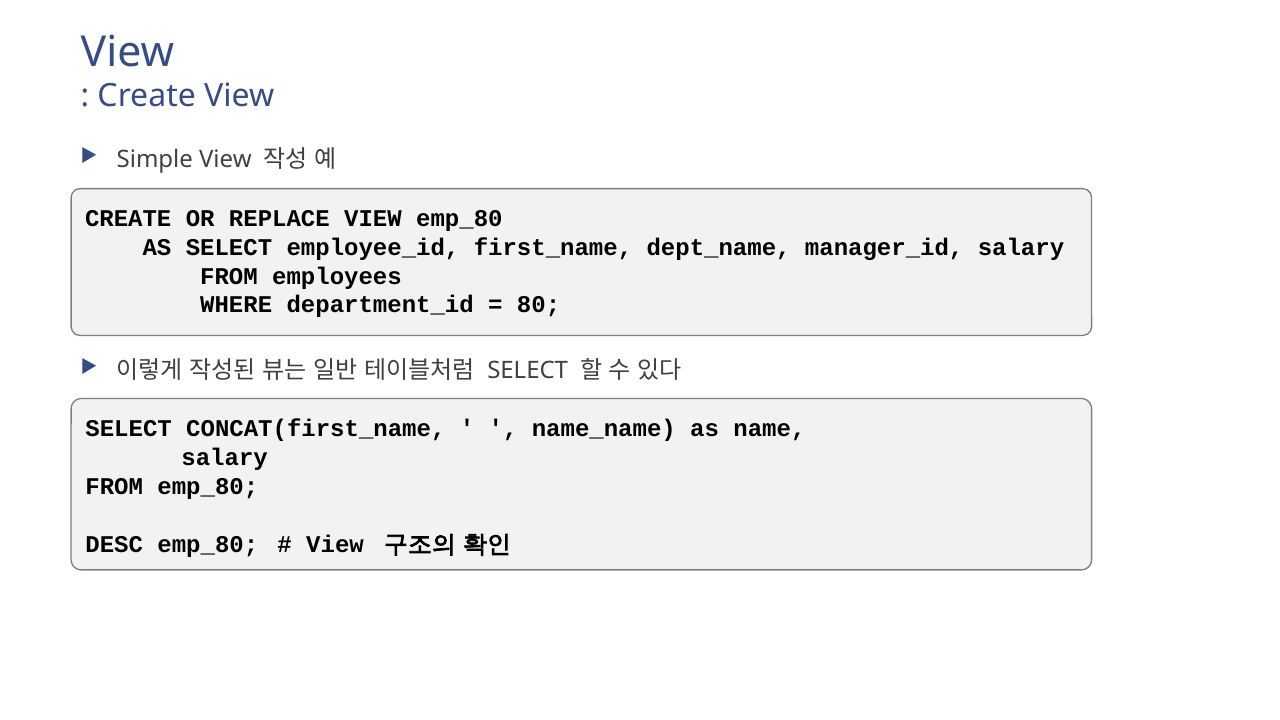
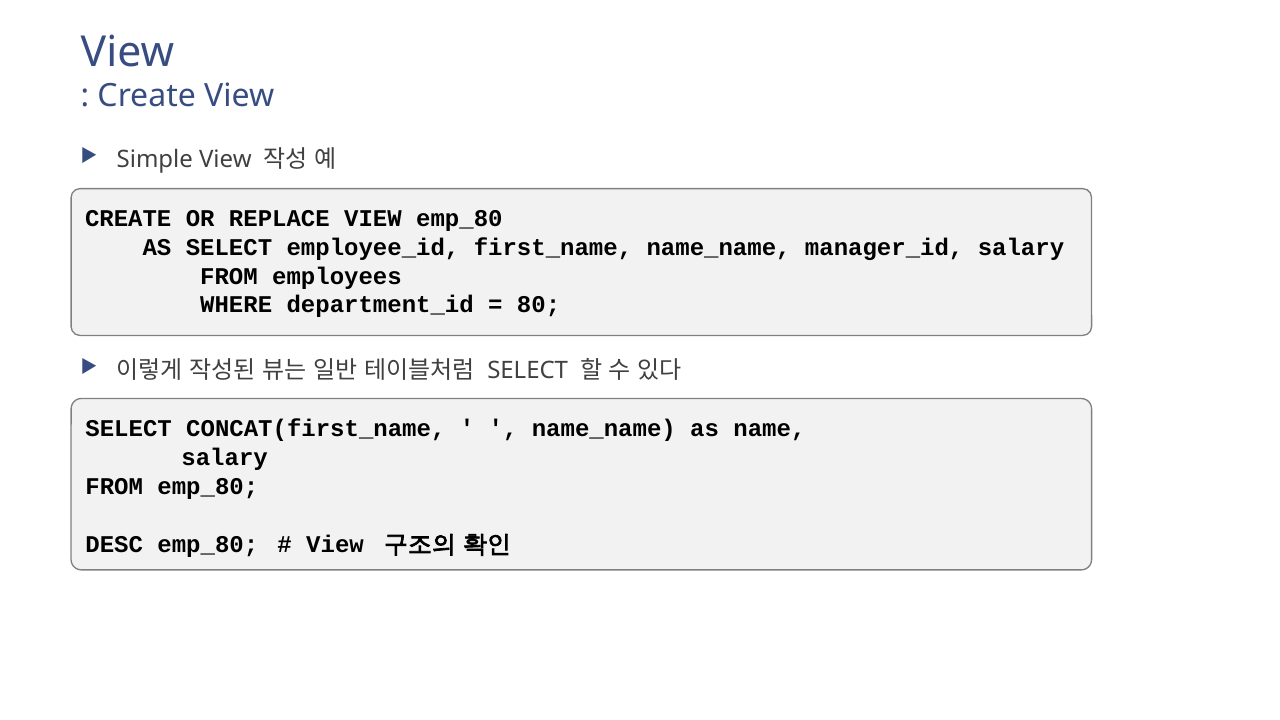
first_name dept_name: dept_name -> name_name (719, 247)
